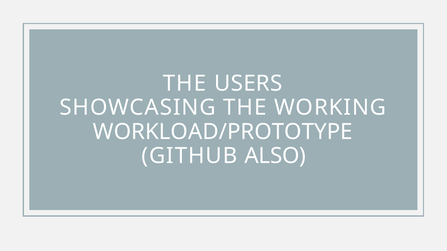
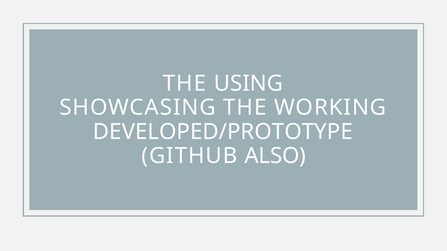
USERS: USERS -> USING (248, 84)
WORKLOAD/PROTOTYPE: WORKLOAD/PROTOTYPE -> DEVELOPED/PROTOTYPE (223, 132)
